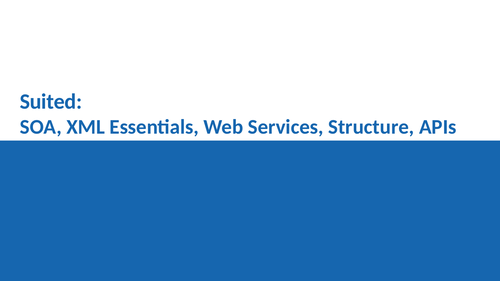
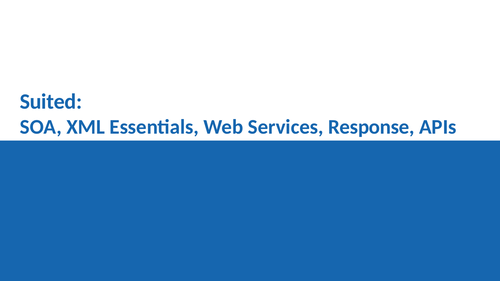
Structure: Structure -> Response (371, 127)
